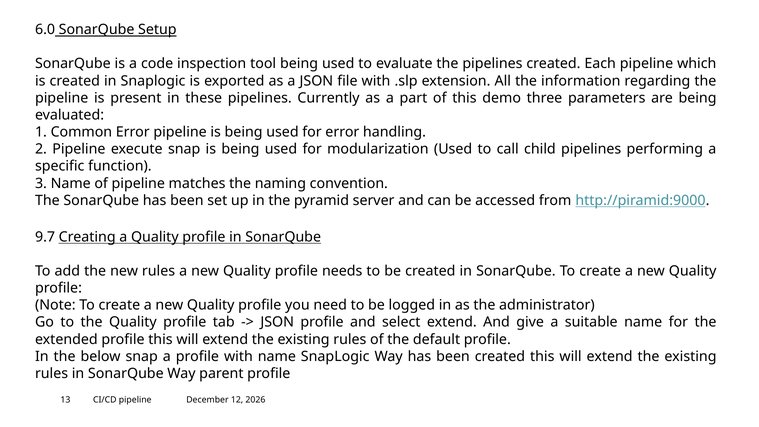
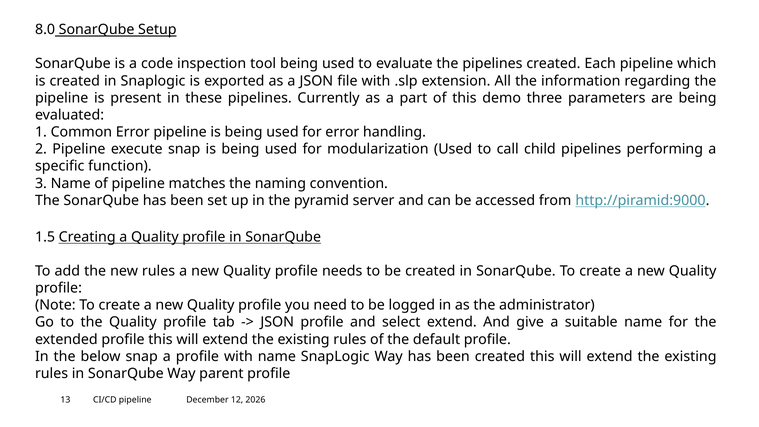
6.0: 6.0 -> 8.0 (45, 30)
9.7: 9.7 -> 1.5 (45, 237)
